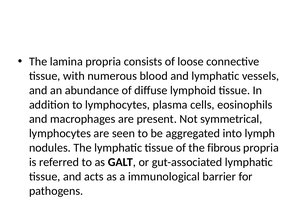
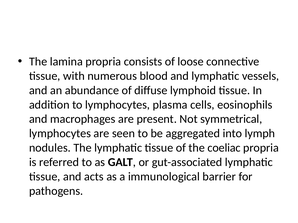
fibrous: fibrous -> coeliac (224, 148)
